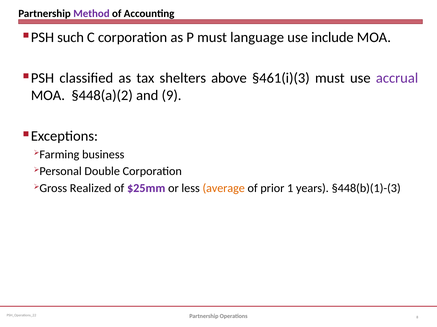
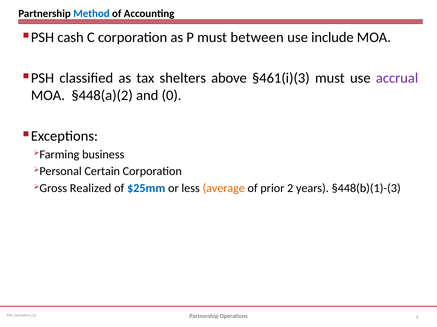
Method colour: purple -> blue (91, 14)
such: such -> cash (71, 37)
language: language -> between (257, 37)
9: 9 -> 0 (172, 96)
Double: Double -> Certain (102, 172)
$25mm colour: purple -> blue (146, 189)
1: 1 -> 2 (290, 189)
